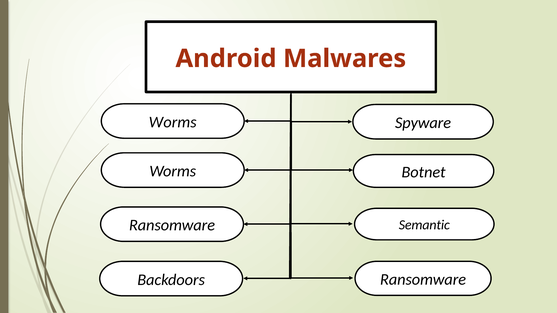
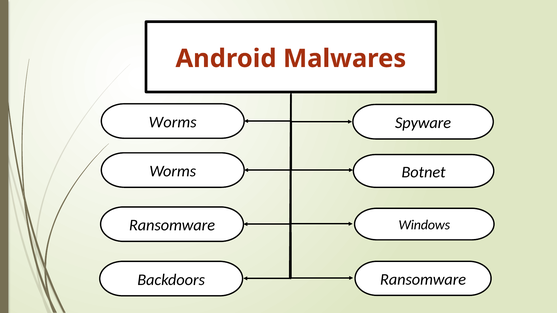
Semantic: Semantic -> Windows (424, 225)
